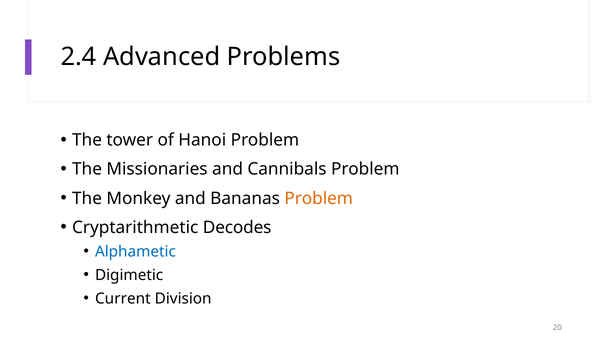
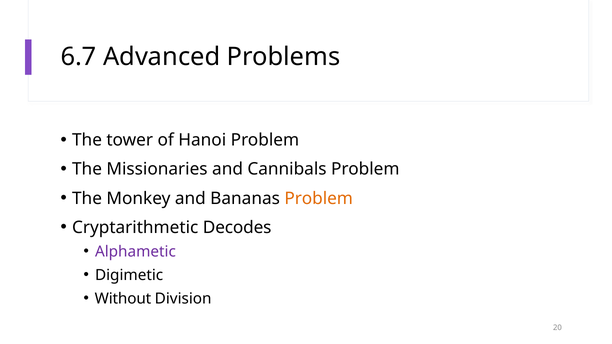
2.4: 2.4 -> 6.7 (79, 57)
Alphametic colour: blue -> purple (135, 252)
Current: Current -> Without (123, 299)
